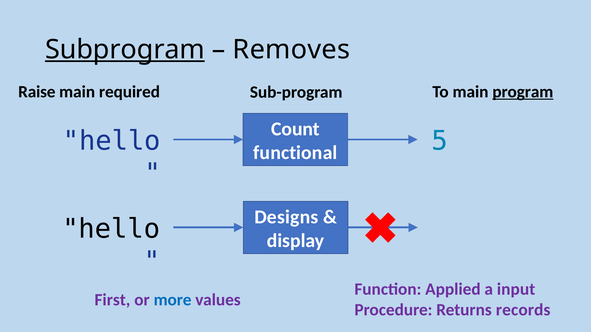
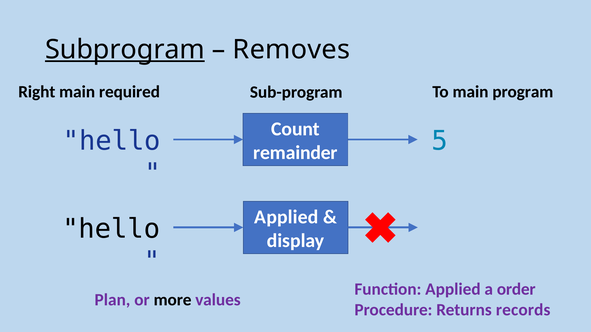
Raise: Raise -> Right (37, 92)
program underline: present -> none (523, 92)
functional: functional -> remainder (295, 153)
Designs: Designs -> Applied (286, 217)
input: input -> order (516, 290)
First: First -> Plan (112, 300)
more colour: blue -> black (173, 300)
